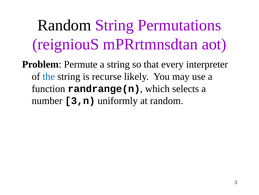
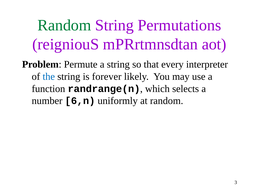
Random colour: black -> green (64, 25)
recurse: recurse -> forever (107, 76)
3,n: 3,n -> 6,n (80, 100)
